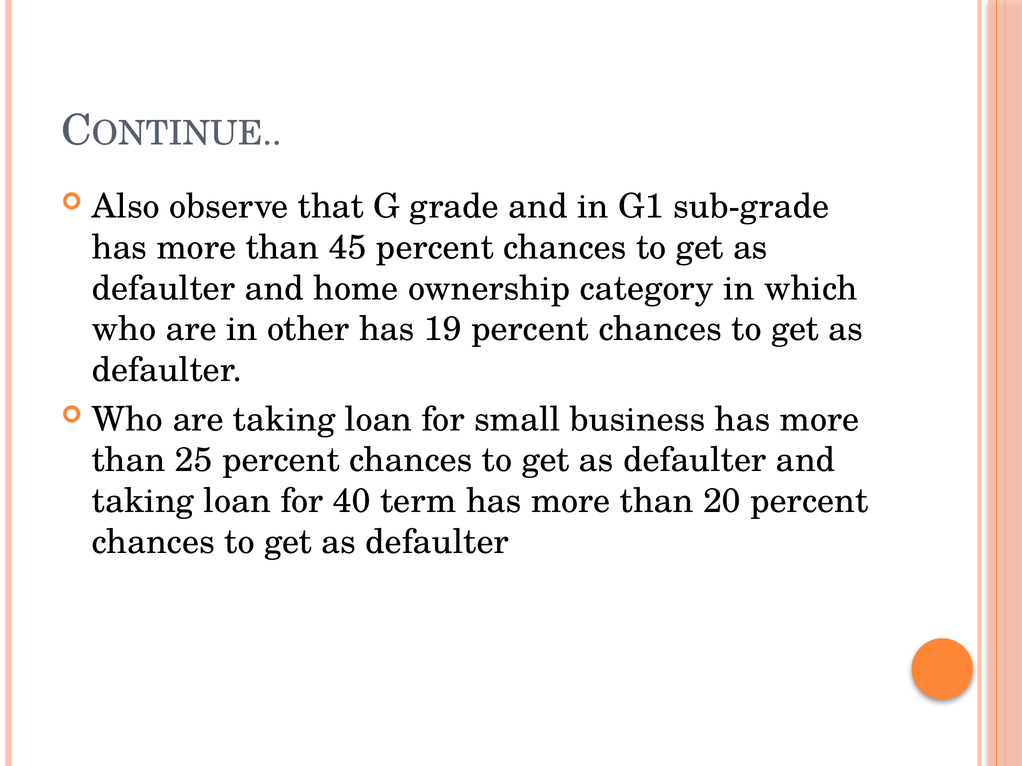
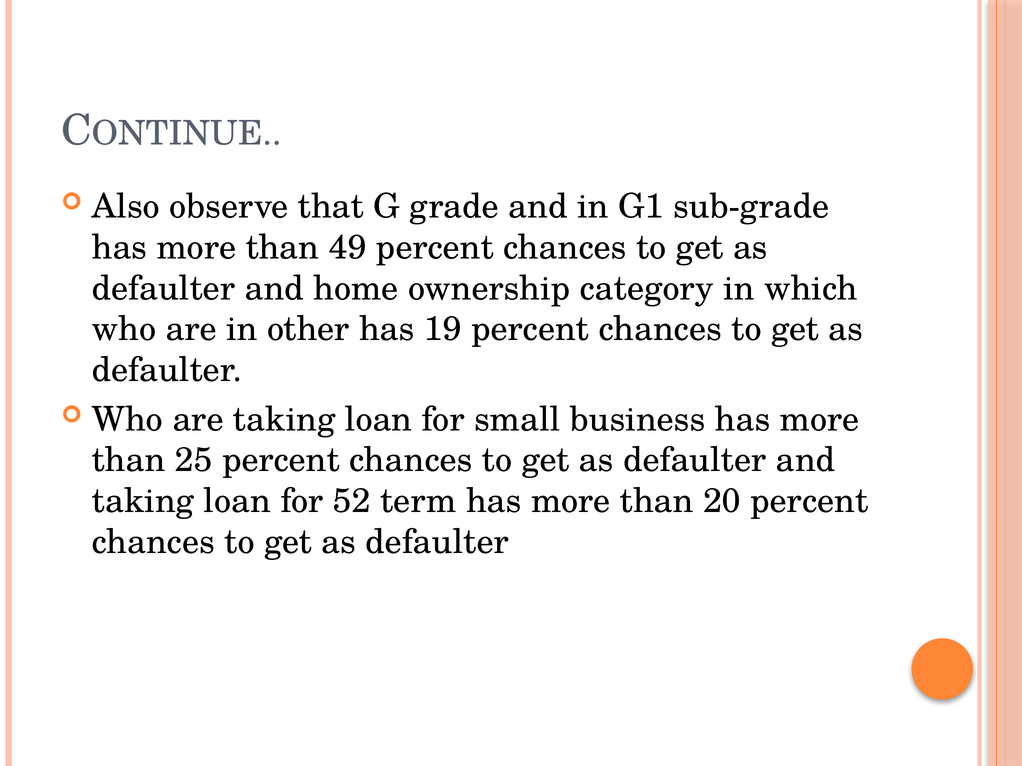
45: 45 -> 49 (348, 248)
40: 40 -> 52 (352, 501)
